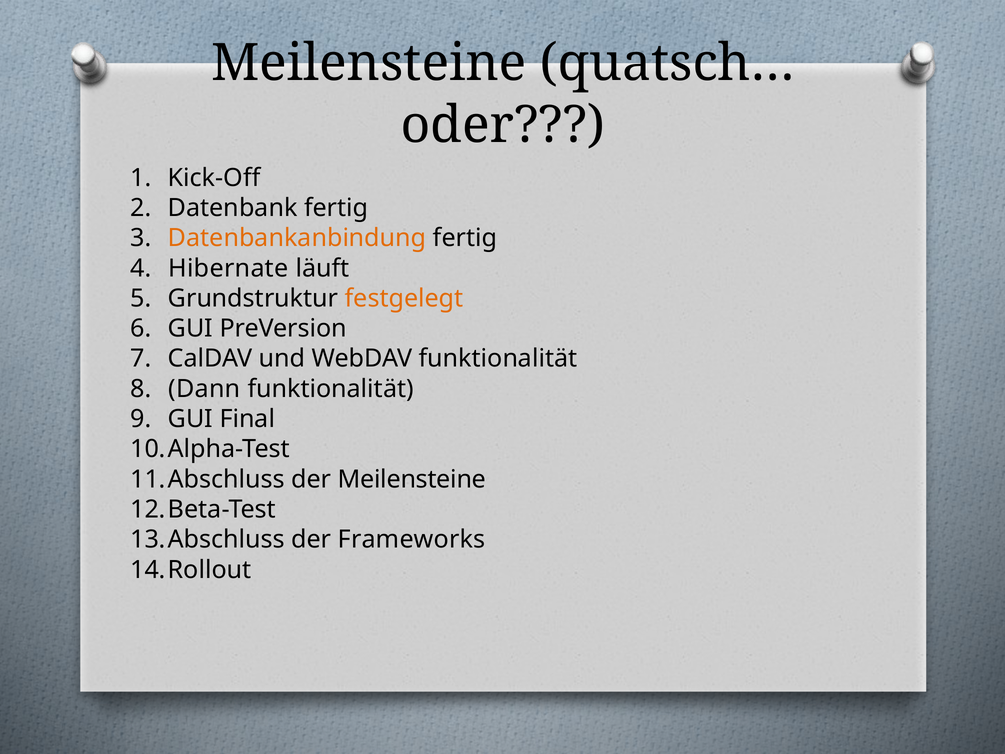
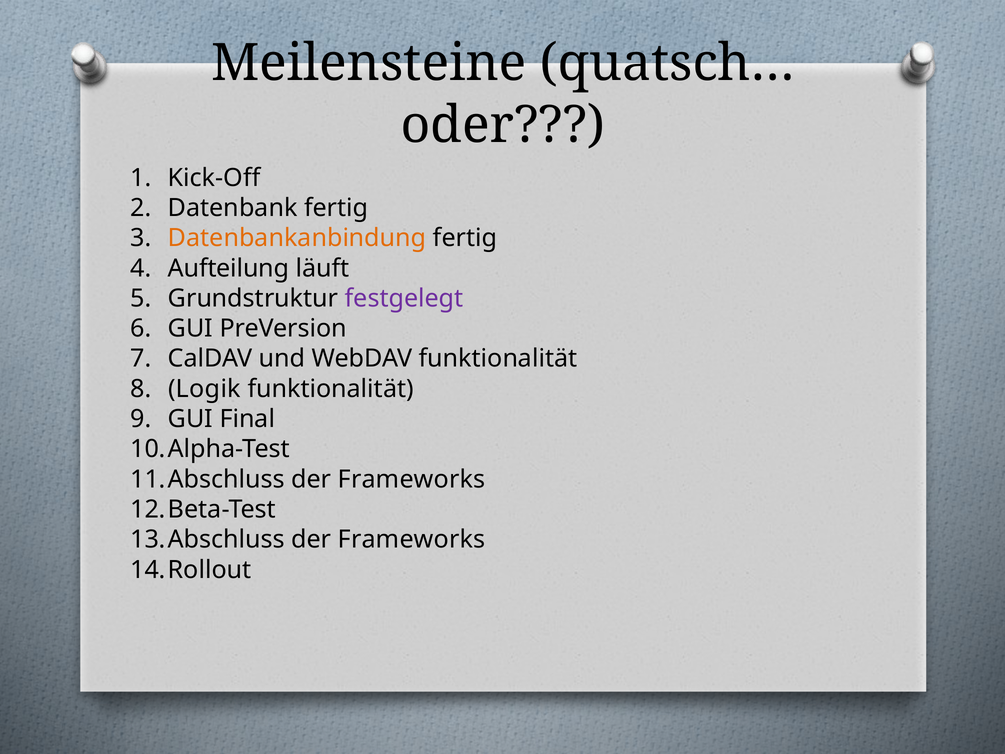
Hibernate: Hibernate -> Aufteilung (229, 268)
festgelegt colour: orange -> purple (404, 298)
Dann: Dann -> Logik (204, 389)
Meilensteine: Meilensteine -> Frameworks (412, 479)
